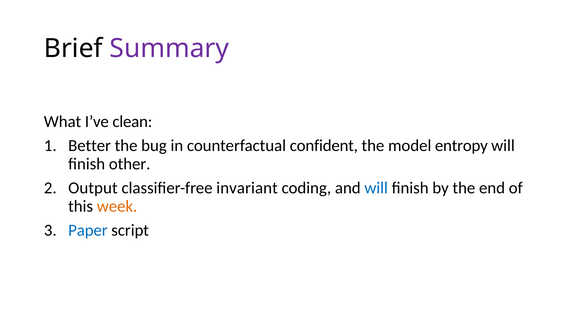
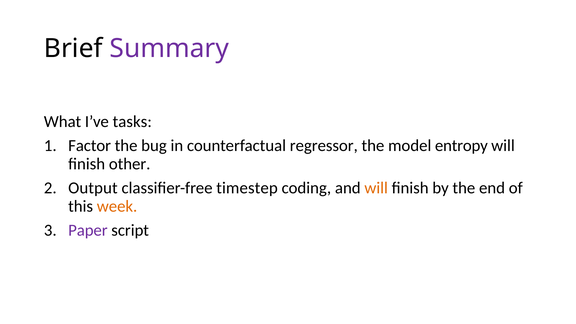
clean: clean -> tasks (132, 122)
Better: Better -> Factor (90, 146)
confident: confident -> regressor (324, 146)
invariant: invariant -> timestep (247, 188)
will colour: blue -> orange (376, 188)
Paper colour: blue -> purple (88, 230)
